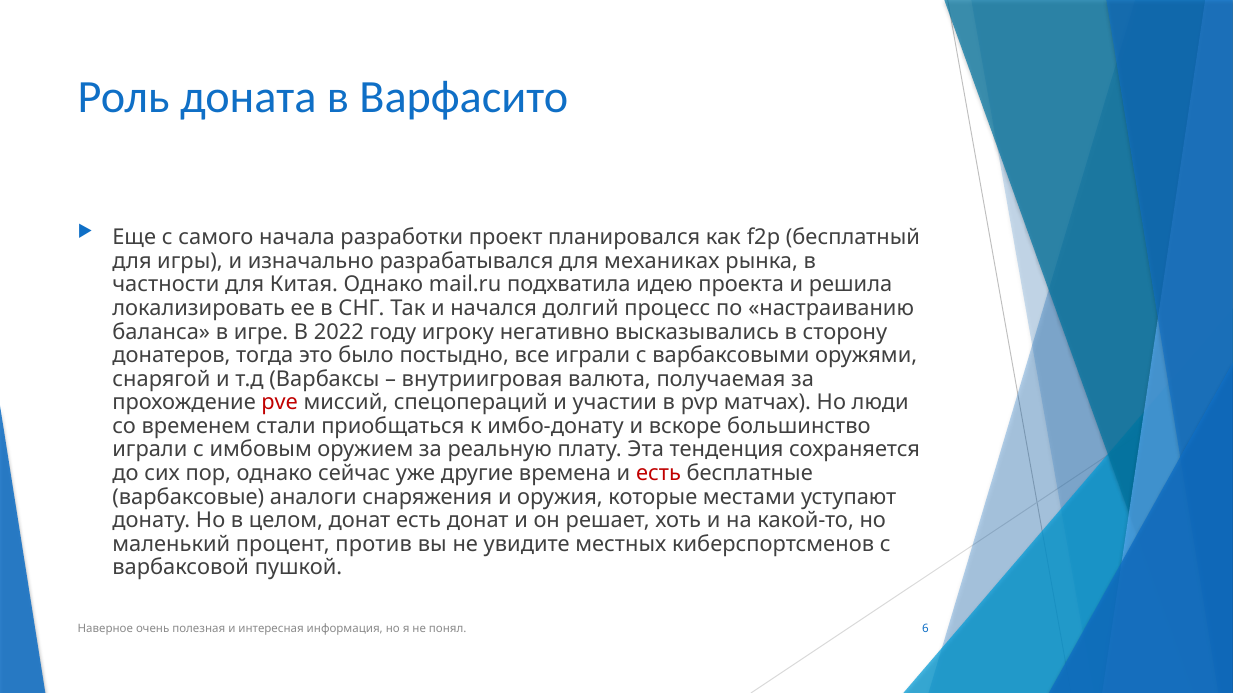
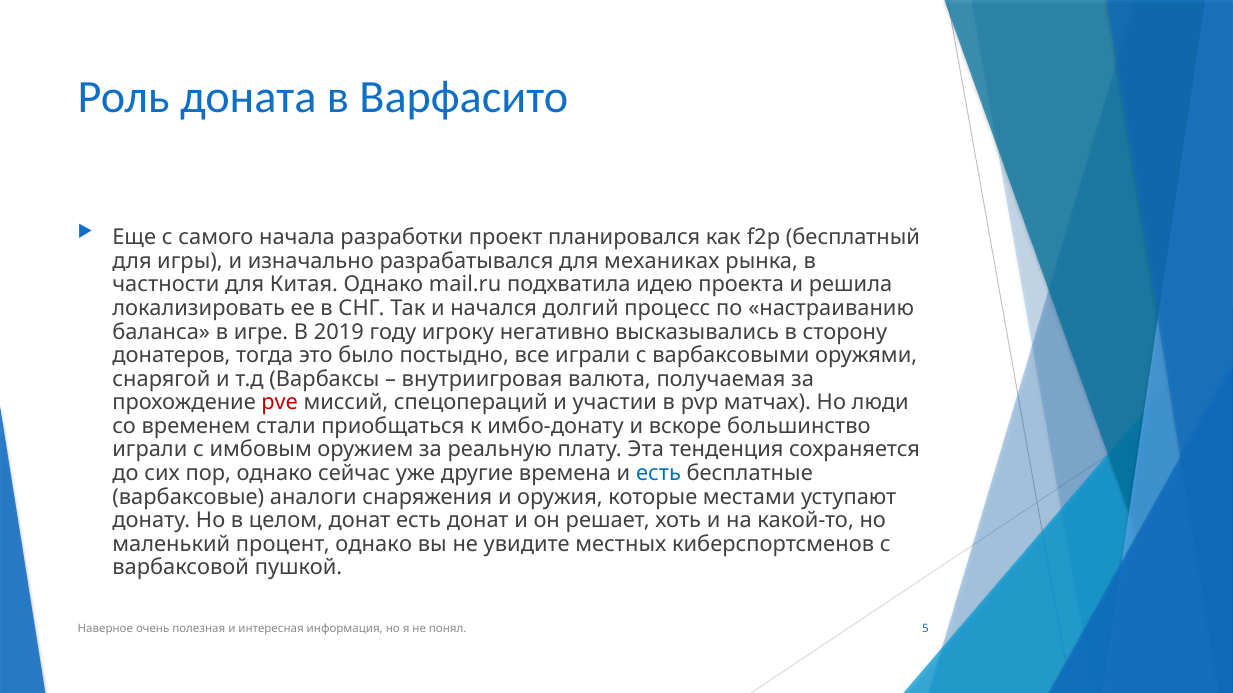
2022: 2022 -> 2019 (339, 332)
есть colour: red -> blue (659, 474)
процент против: против -> однако (374, 544)
6: 6 -> 5 (925, 629)
